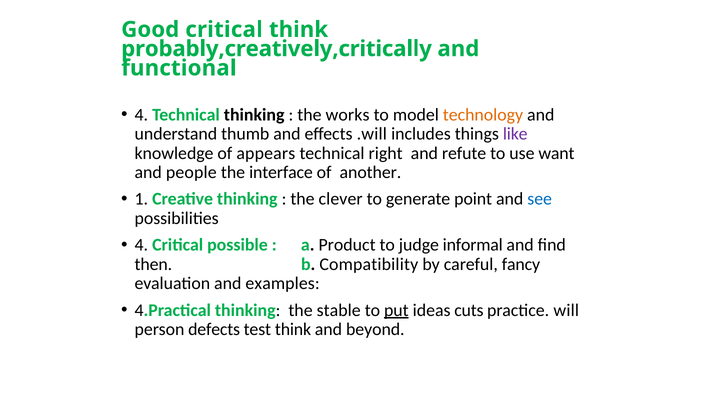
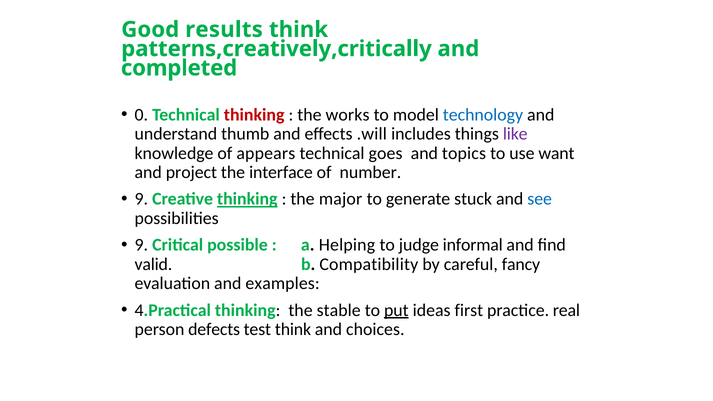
Good critical: critical -> results (224, 30)
probably,creatively,critically: probably,creatively,critically -> patterns,creatively,critically (276, 49)
functional: functional -> completed (179, 68)
4: 4 -> 0 (141, 115)
thinking colour: black -> red (254, 115)
technology colour: orange -> blue (483, 115)
right: right -> goes (386, 153)
refute: refute -> topics (464, 153)
people: people -> project (191, 172)
another: another -> number (370, 172)
1: 1 -> 9 (141, 199)
thinking underline: none -> present (247, 199)
clever: clever -> major (341, 199)
point: point -> stuck (473, 199)
4: 4 -> 9 (141, 245)
Product: Product -> Helping (347, 245)
then: then -> valid (153, 264)
cuts: cuts -> first (469, 310)
will: will -> real (566, 310)
beyond: beyond -> choices (375, 329)
